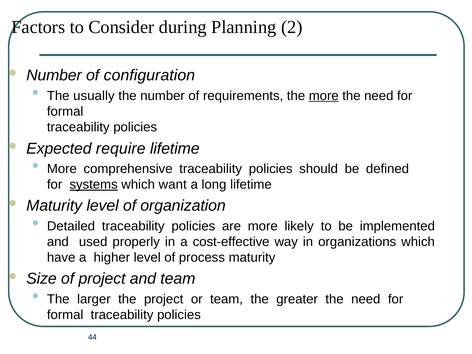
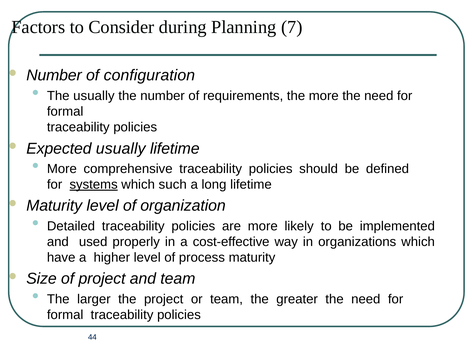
2: 2 -> 7 (292, 27)
more underline: present -> none (324, 96)
Expected require: require -> usually (121, 148)
want: want -> such (173, 184)
